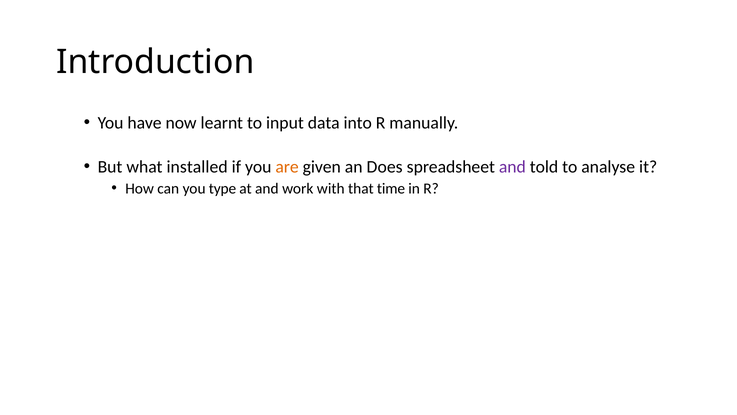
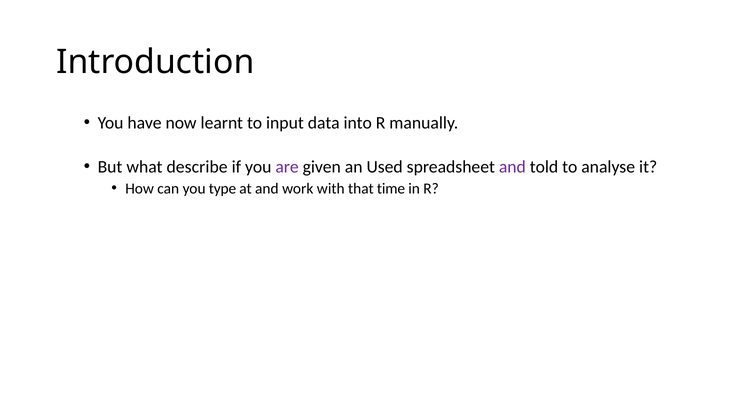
installed: installed -> describe (197, 167)
are colour: orange -> purple (287, 167)
Does: Does -> Used (385, 167)
